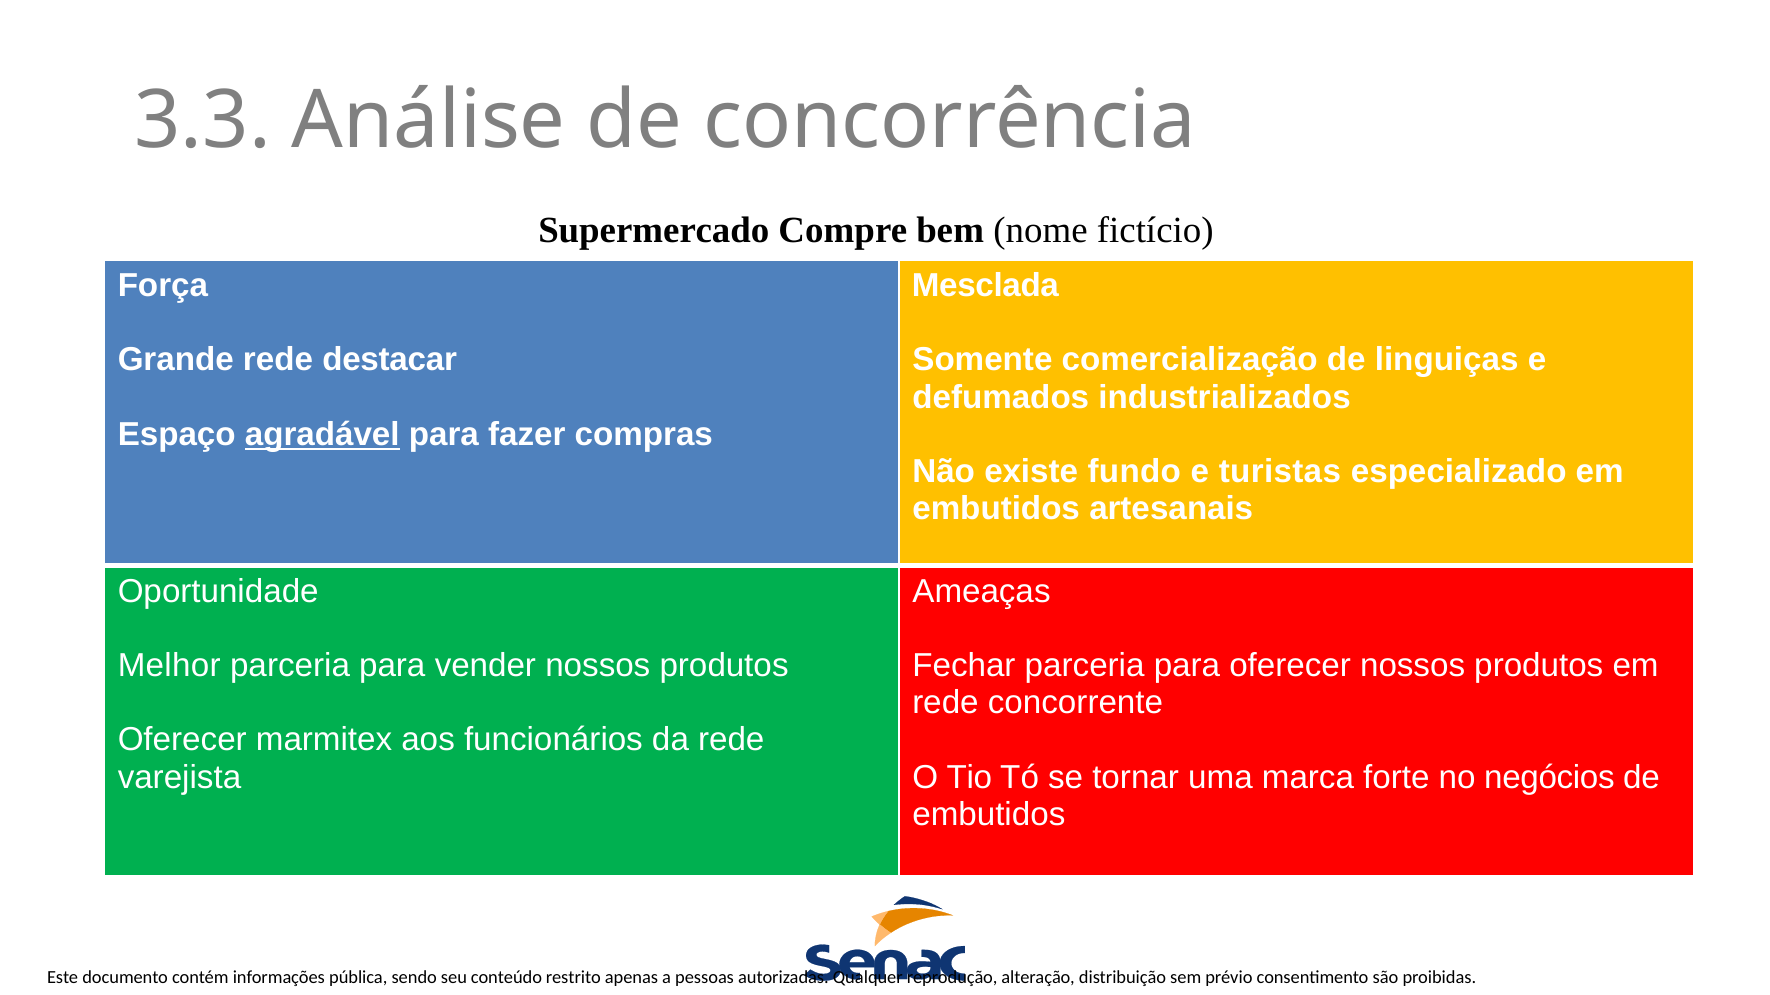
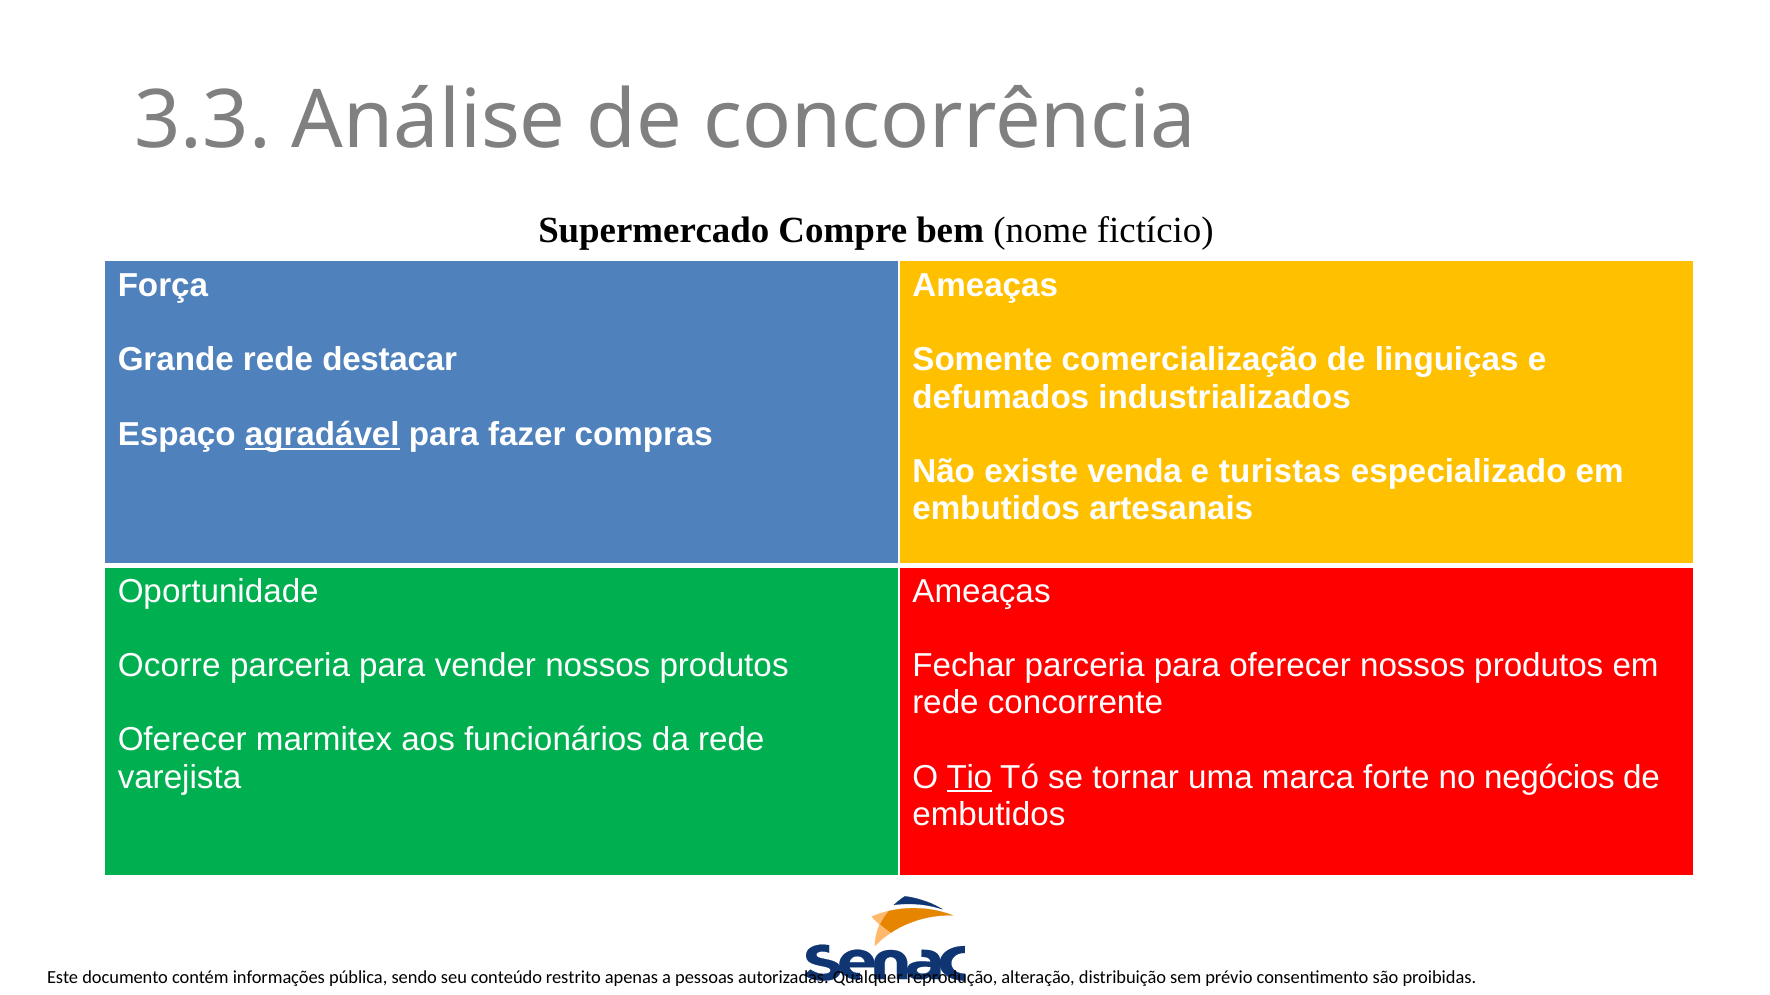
Mesclada: Mesclada -> Ameaças (985, 286)
fundo: fundo -> venda (1135, 472)
Melhor: Melhor -> Ocorre (169, 666)
Tio underline: none -> present (969, 778)
